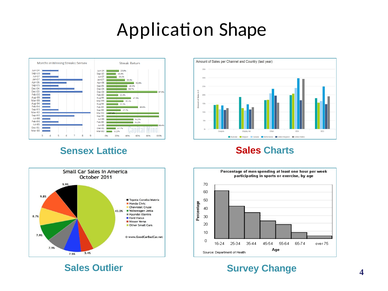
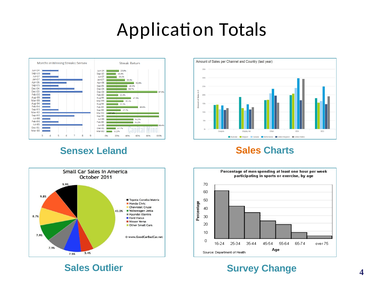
Shape: Shape -> Totals (243, 29)
Sales colour: red -> orange (248, 150)
Lattice: Lattice -> Leland (112, 151)
